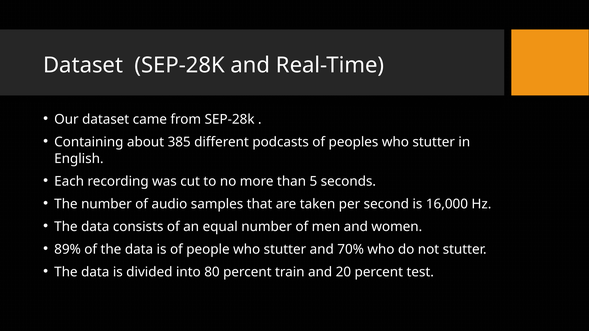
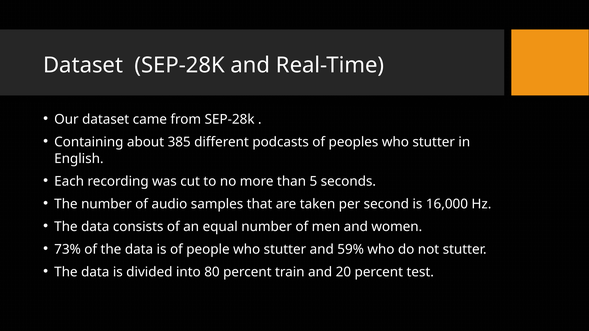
89%: 89% -> 73% (68, 250)
70%: 70% -> 59% (351, 250)
